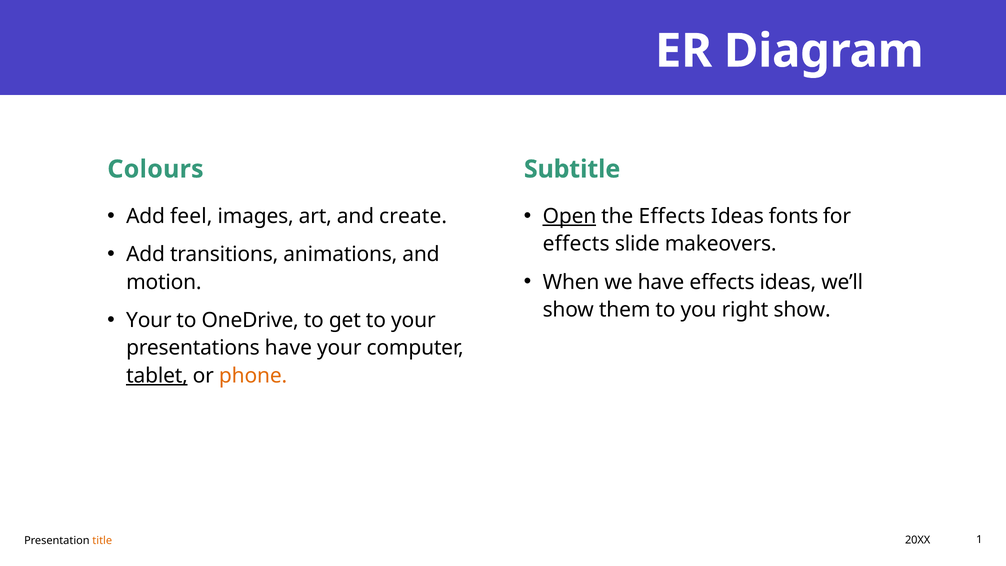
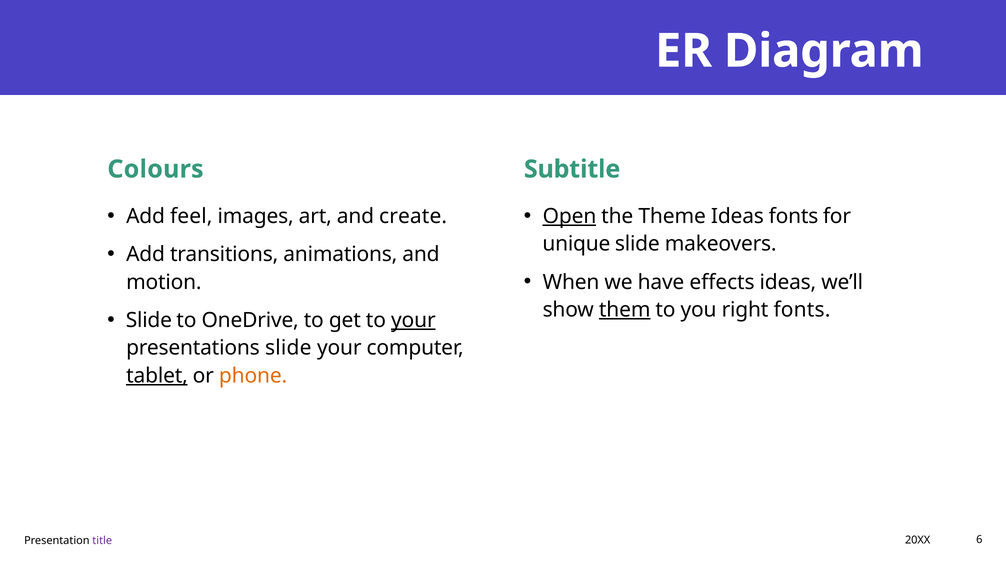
the Effects: Effects -> Theme (672, 216)
effects: effects -> unique (576, 244)
them underline: none -> present (625, 310)
right show: show -> fonts (802, 310)
Your: Your -> Slide (149, 320)
your underline: none -> present (413, 320)
presentations have: have -> slide (288, 348)
title colour: orange -> purple (102, 540)
1: 1 -> 6 (979, 539)
